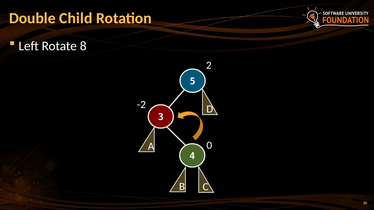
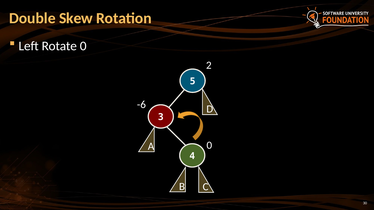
Child: Child -> Skew (76, 18)
Rotate 8: 8 -> 0 (83, 46)
-2: -2 -> -6 (141, 105)
